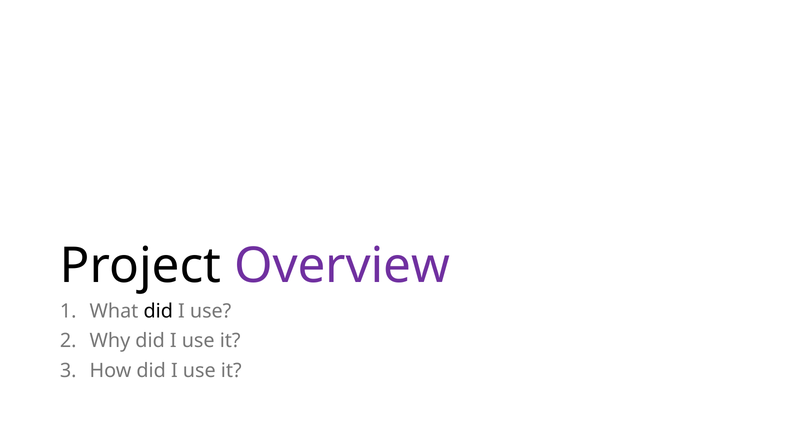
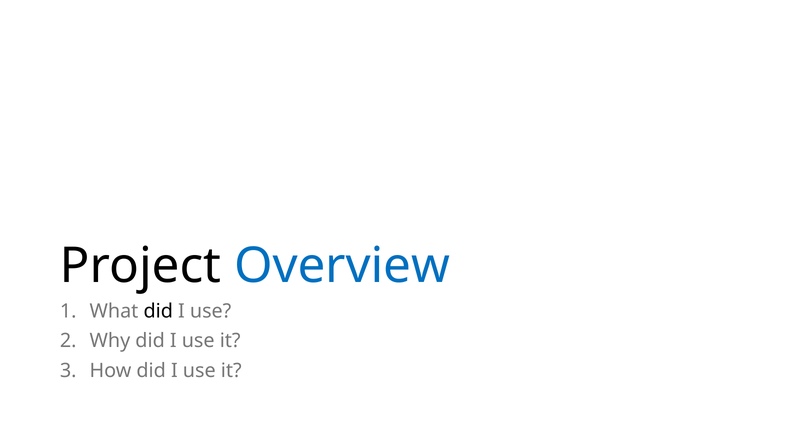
Overview colour: purple -> blue (342, 266)
